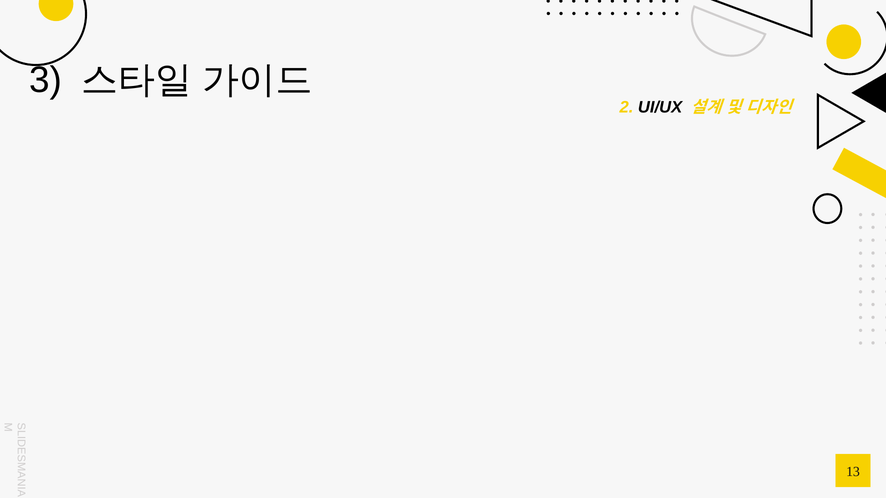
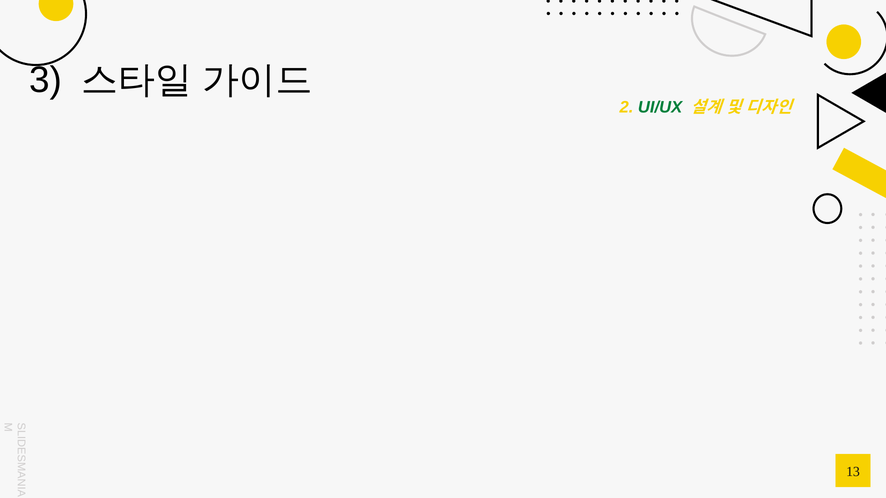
UI/UX colour: black -> green (660, 107)
